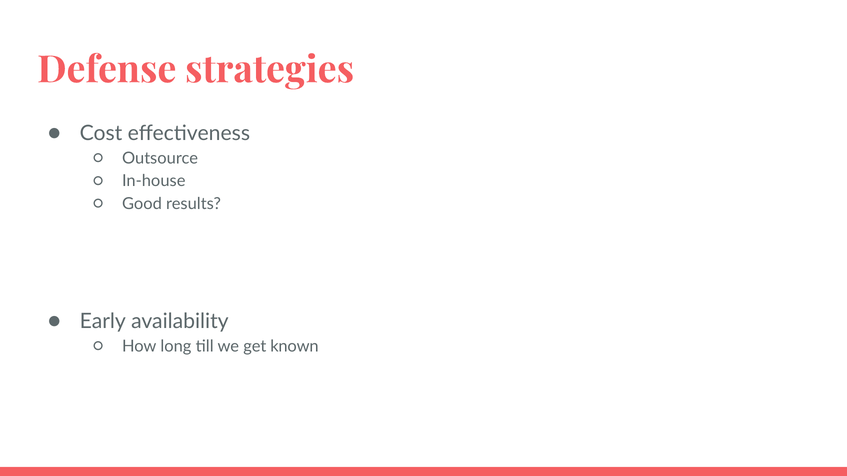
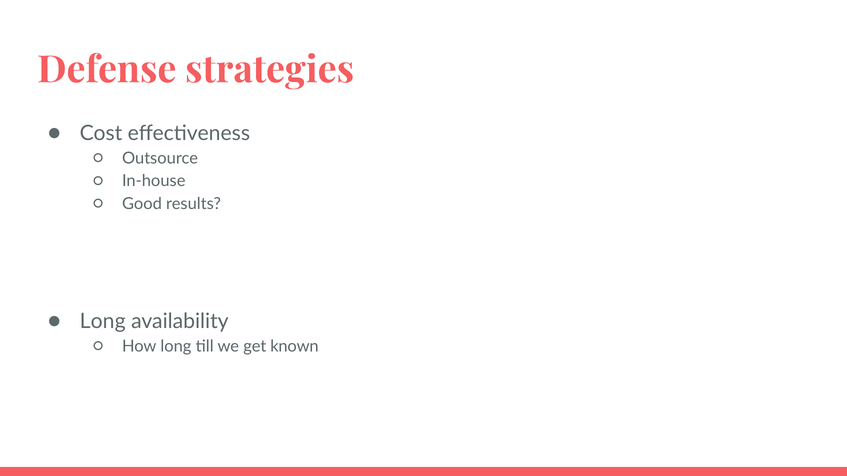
Early: Early -> Long (103, 321)
